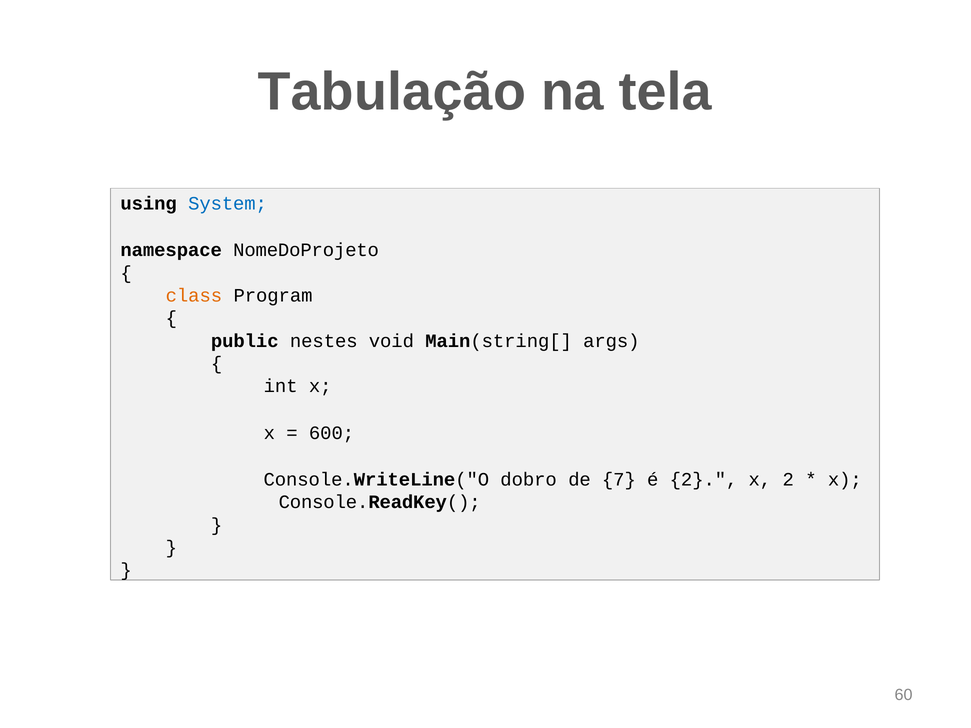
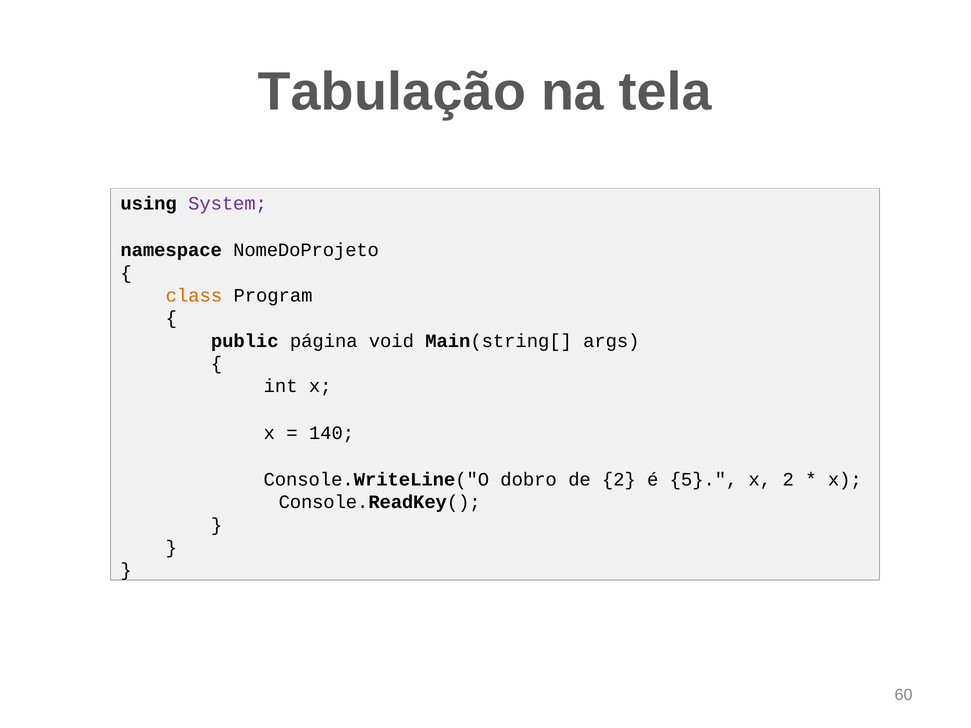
System colour: blue -> purple (228, 204)
nestes: nestes -> página (324, 341)
600: 600 -> 140 (332, 433)
de 7: 7 -> 2 (619, 480)
é 2: 2 -> 5 (704, 480)
